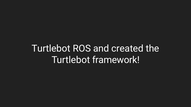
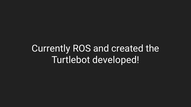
Turtlebot: Turtlebot -> Currently (51, 49)
framework: framework -> developed (116, 60)
